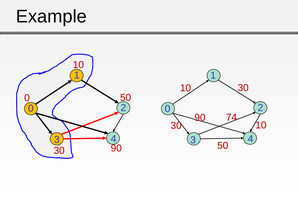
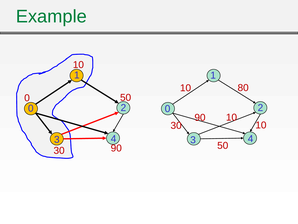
Example colour: black -> green (51, 17)
10 30: 30 -> 80 (243, 88)
90 74: 74 -> 10 (231, 117)
